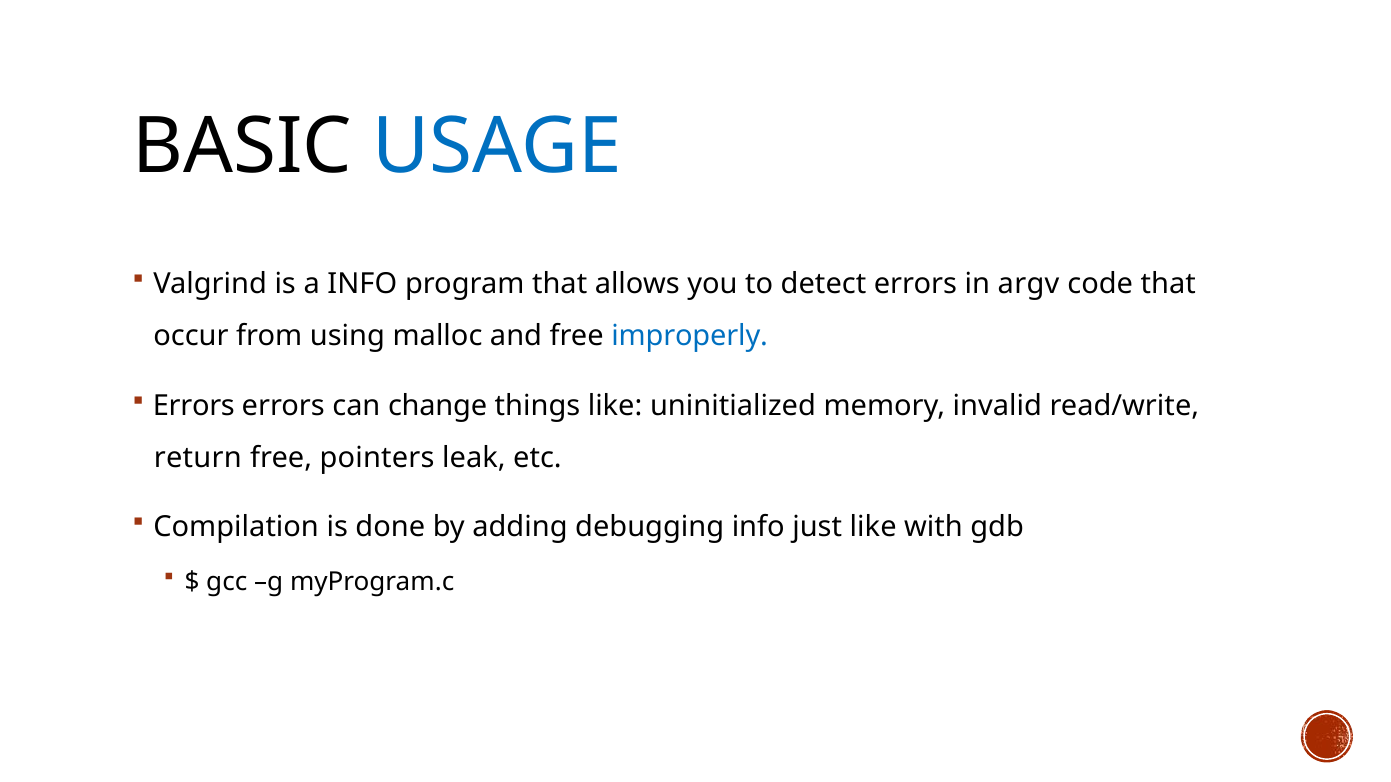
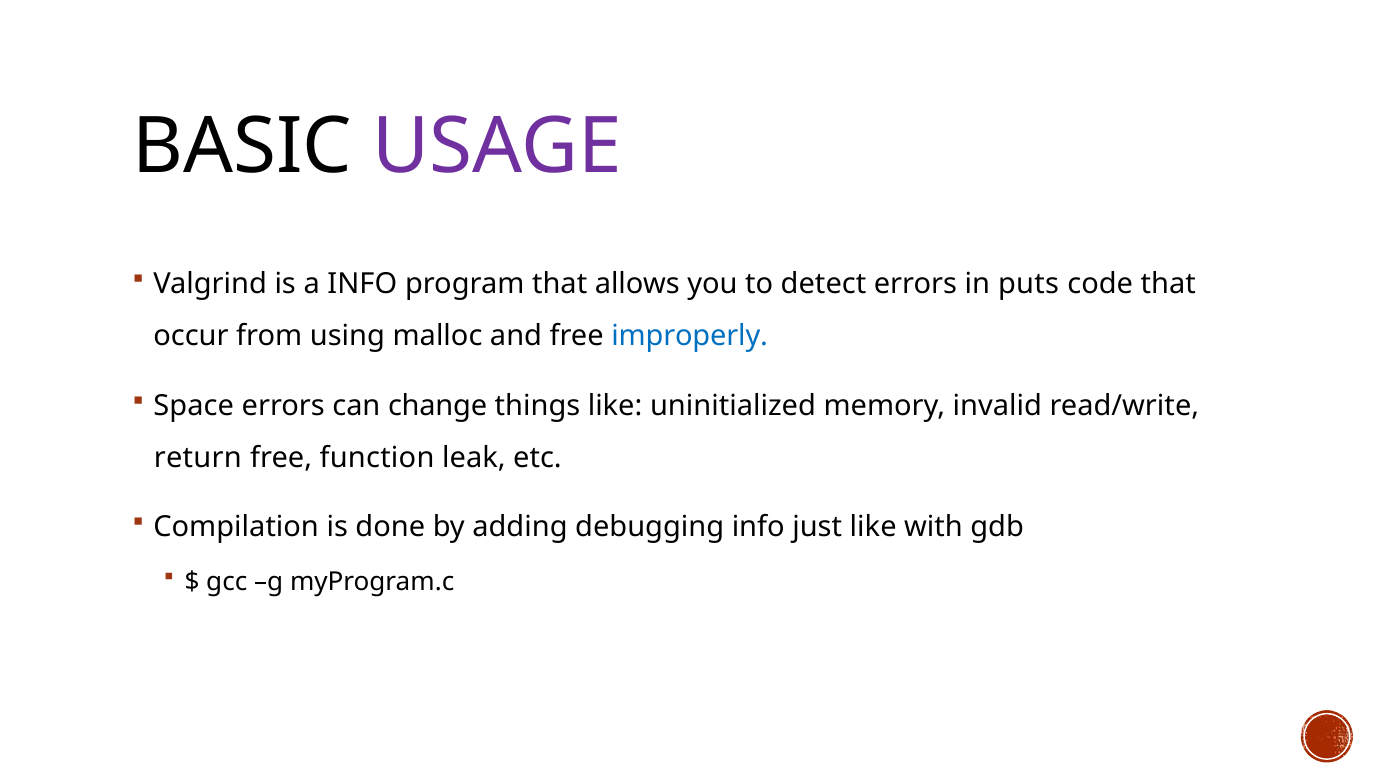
USAGE colour: blue -> purple (497, 147)
argv: argv -> puts (1029, 284)
Errors: Errors -> Space (194, 406)
pointers: pointers -> function (377, 458)
